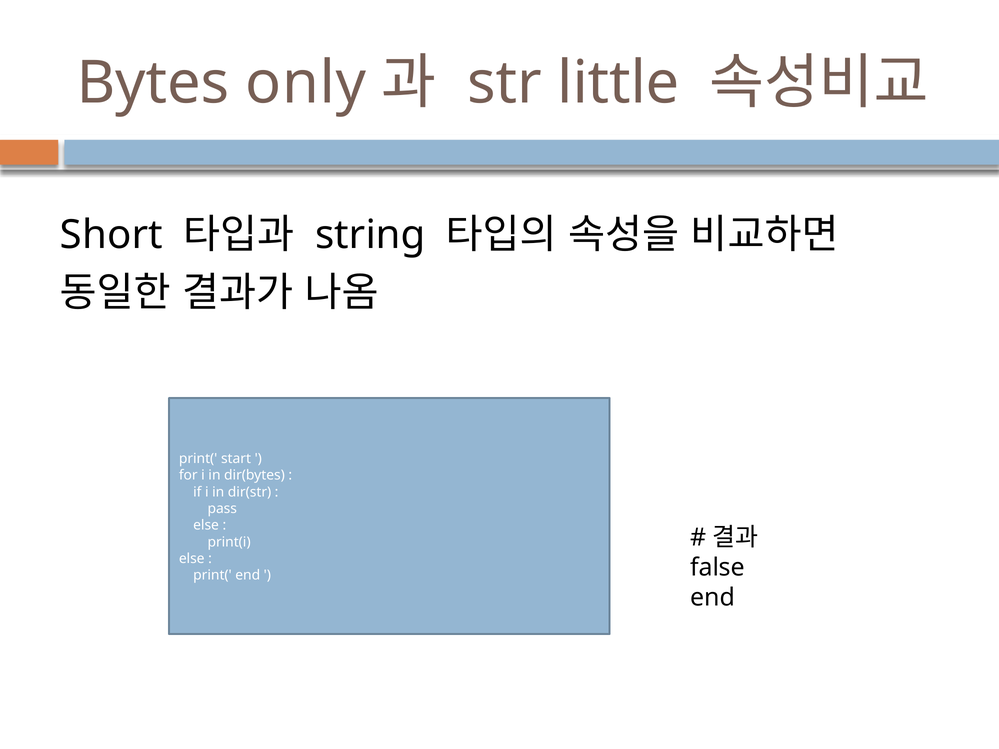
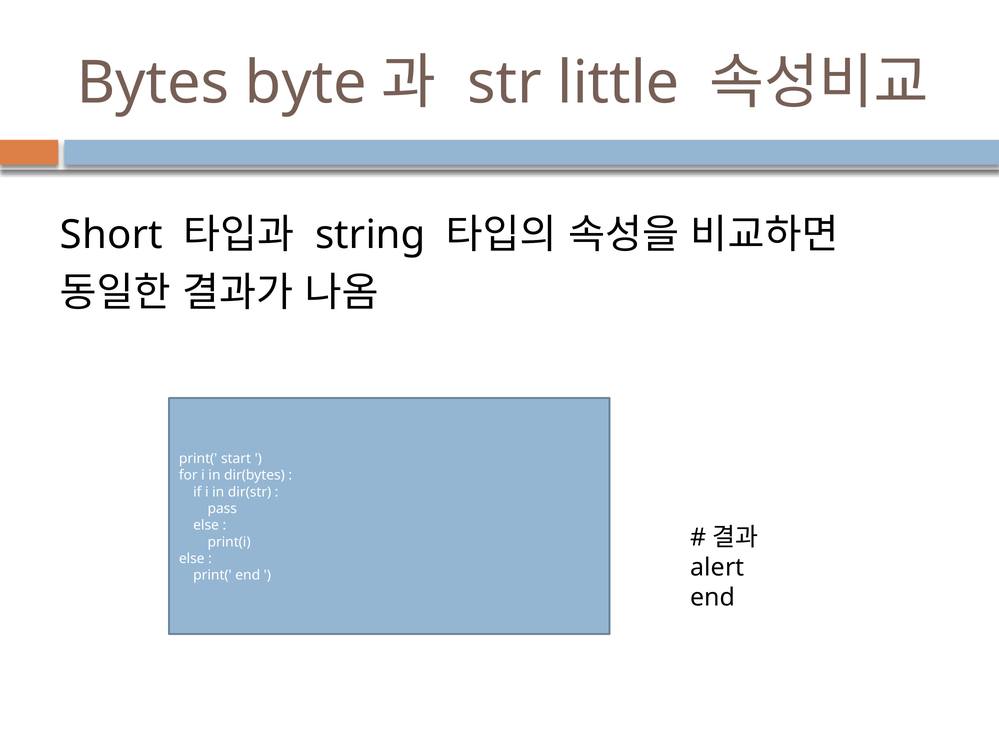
only: only -> byte (306, 83)
false: false -> alert (717, 568)
